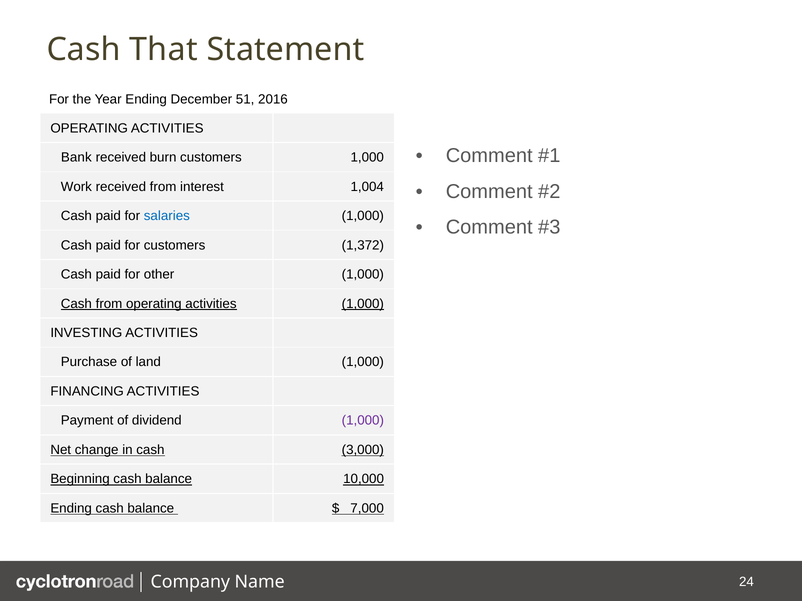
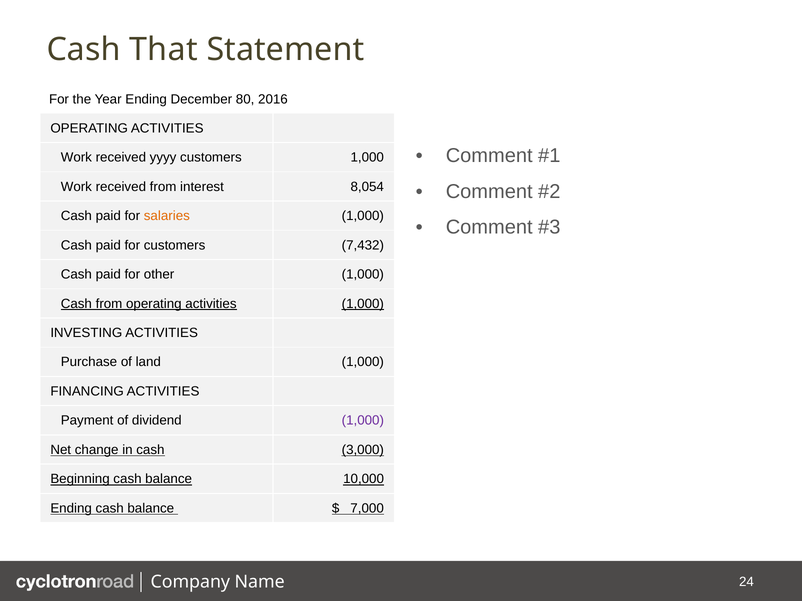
51: 51 -> 80 (245, 99)
Bank: Bank -> Work (76, 158)
burn: burn -> yyyy (163, 158)
1,004: 1,004 -> 8,054 (367, 187)
salaries colour: blue -> orange (167, 216)
1,372: 1,372 -> 7,432 (363, 245)
